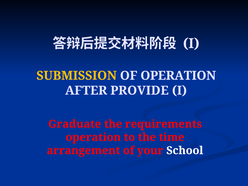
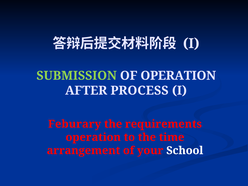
SUBMISSION colour: yellow -> light green (77, 76)
PROVIDE: PROVIDE -> PROCESS (139, 91)
Graduate: Graduate -> Feburary (75, 124)
